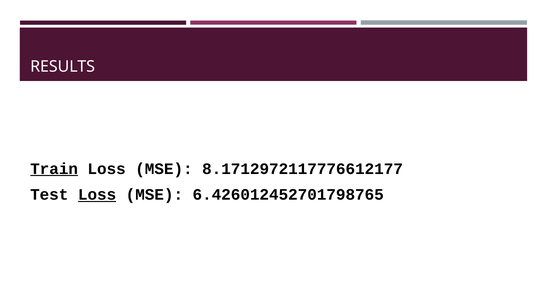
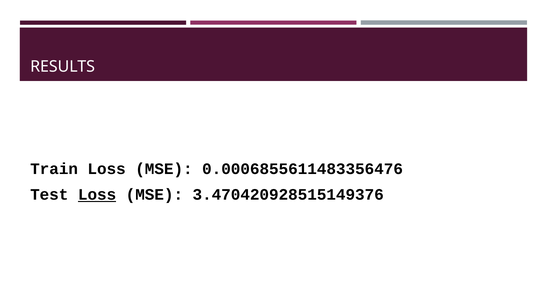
Train underline: present -> none (54, 169)
8.1712972117776612177: 8.1712972117776612177 -> 0.0006855611483356476 (303, 169)
6.426012452701798765: 6.426012452701798765 -> 3.470420928515149376 (288, 194)
